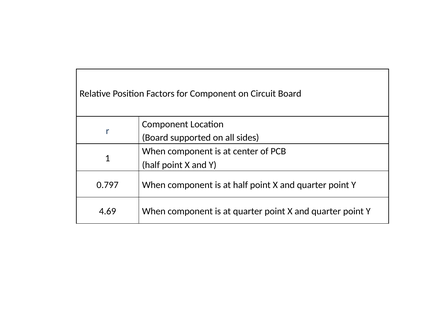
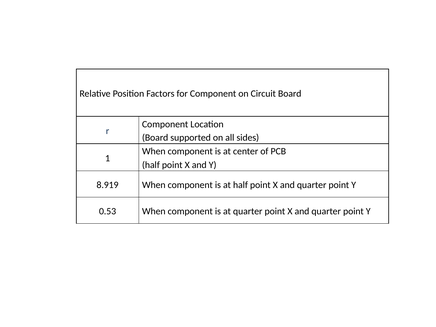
0.797: 0.797 -> 8.919 (108, 185)
4.69: 4.69 -> 0.53 (108, 211)
